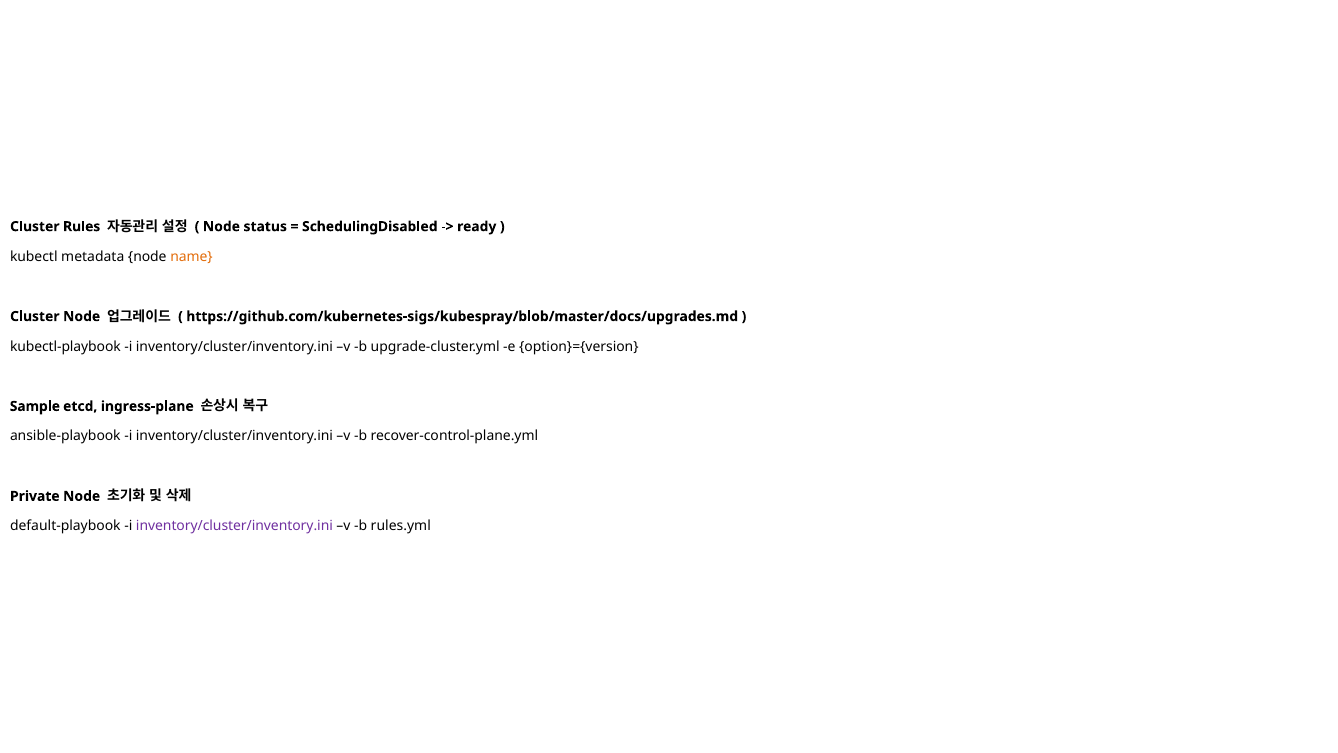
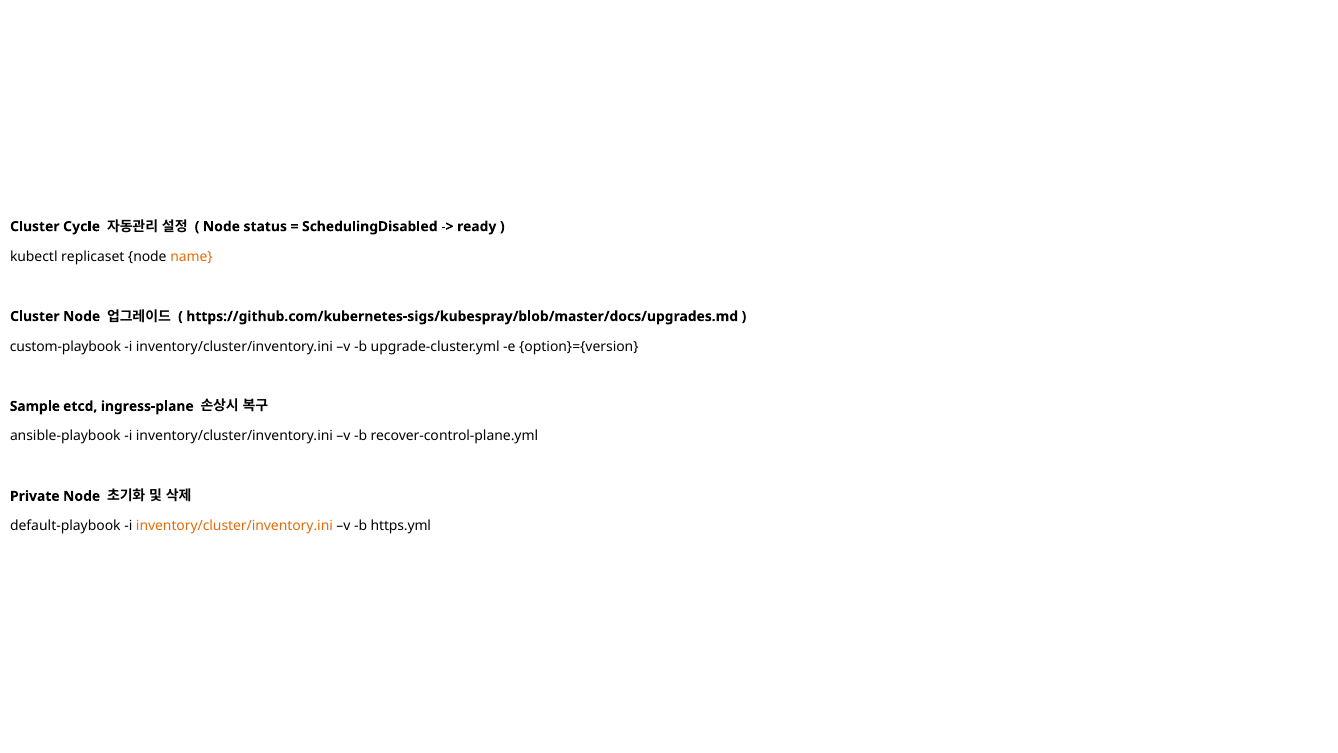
Rules: Rules -> Cycle (82, 226)
metadata: metadata -> replicaset (93, 256)
kubectl-playbook: kubectl-playbook -> custom-playbook (65, 346)
inventory/cluster/inventory.ini colour: purple -> orange (234, 526)
rules.yml: rules.yml -> https.yml (401, 526)
